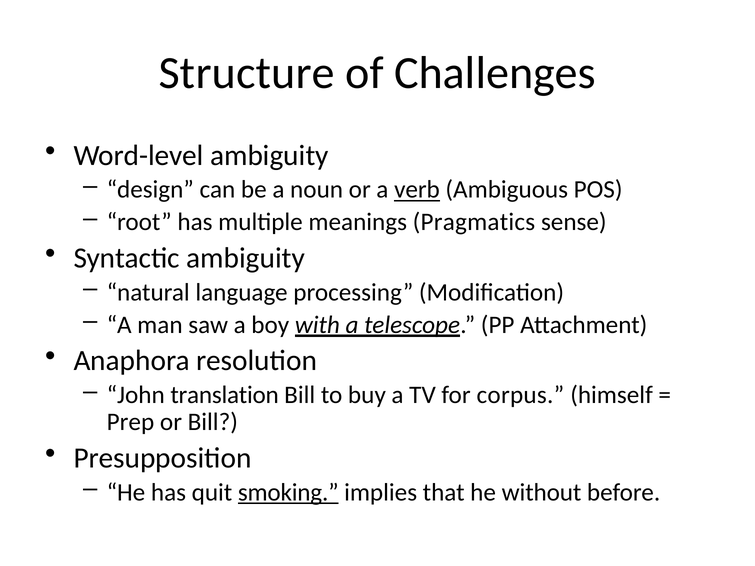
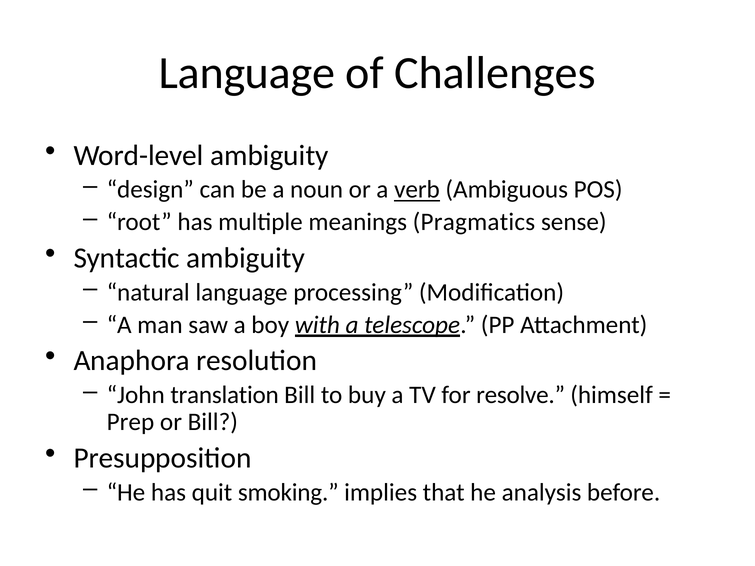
Structure: Structure -> Language (247, 73)
corpus: corpus -> resolve (521, 395)
smoking underline: present -> none (288, 492)
without: without -> analysis (542, 492)
